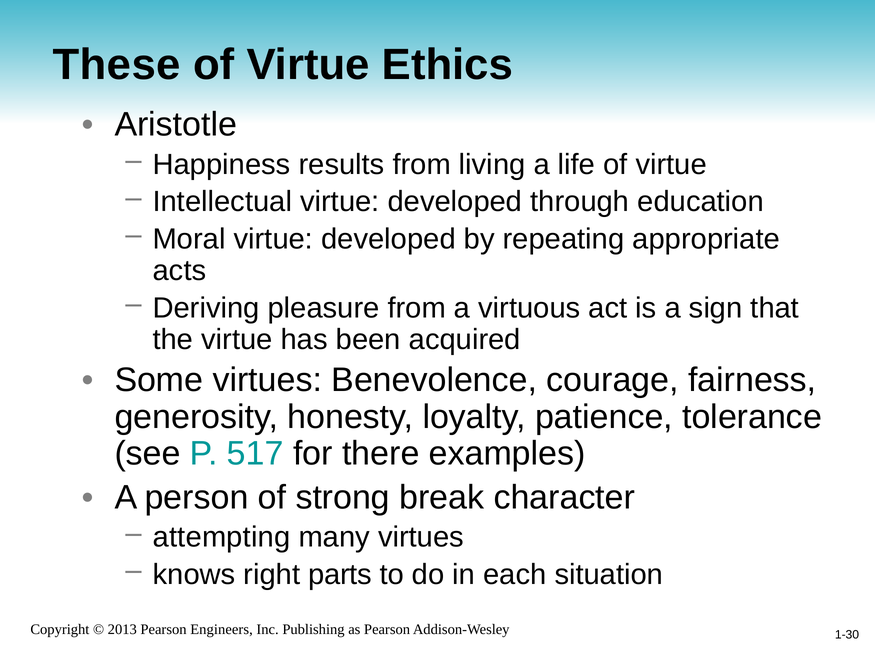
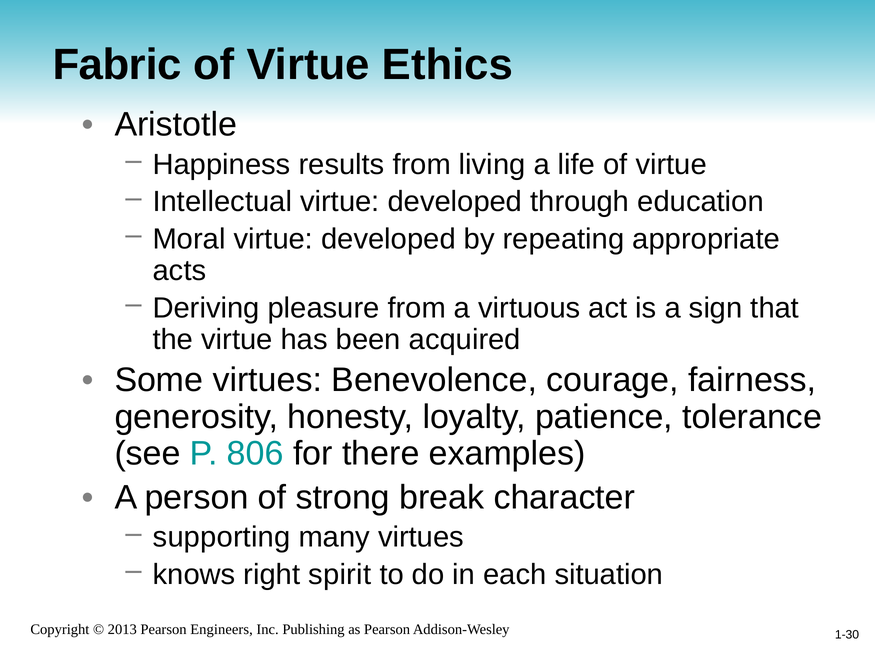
These: These -> Fabric (117, 65)
517: 517 -> 806 (255, 454)
attempting: attempting -> supporting (222, 537)
parts: parts -> spirit (340, 575)
